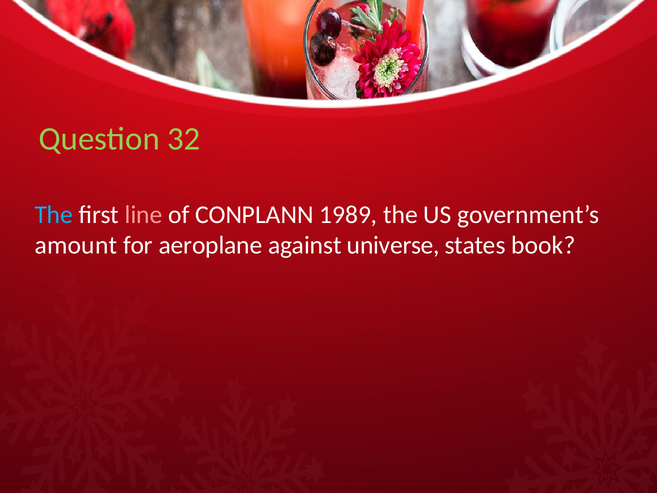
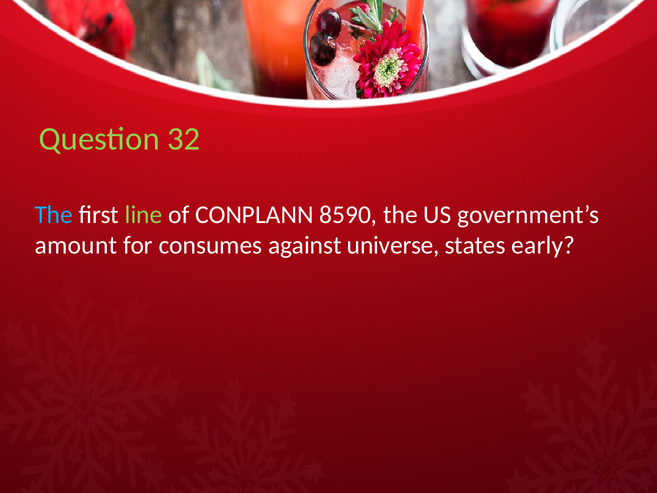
line colour: pink -> light green (144, 215)
1989: 1989 -> 8590 (348, 215)
aeroplane: aeroplane -> consumes (211, 245)
book: book -> early (543, 245)
